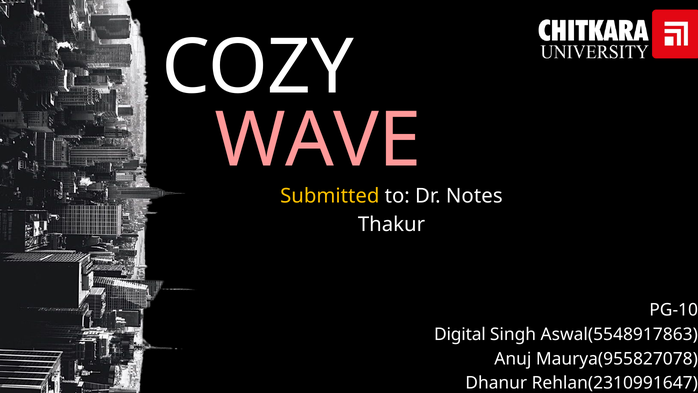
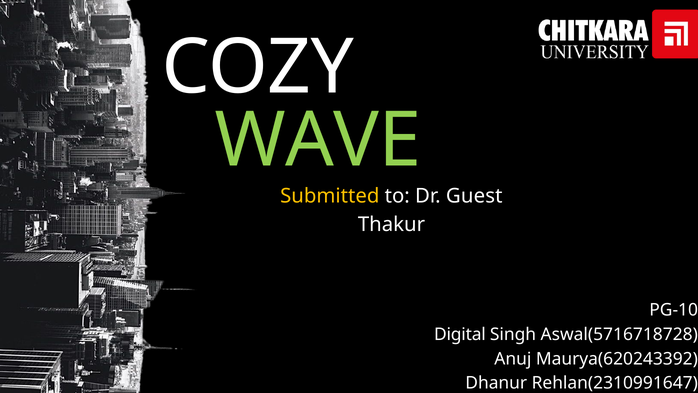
WAVE colour: pink -> light green (318, 140)
Notes: Notes -> Guest (474, 196)
Aswal(5548917863: Aswal(5548917863 -> Aswal(5716718728 (619, 334)
Maurya(955827078: Maurya(955827078 -> Maurya(620243392 (617, 358)
